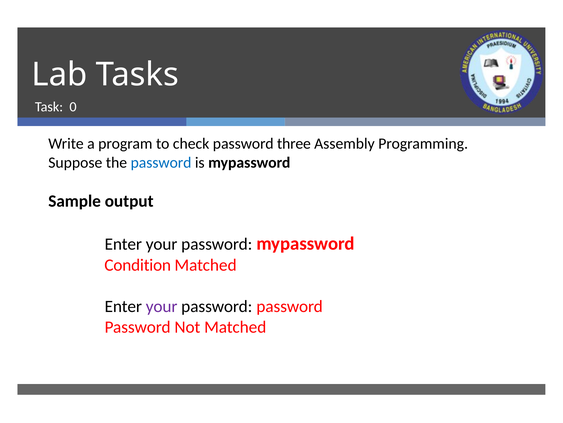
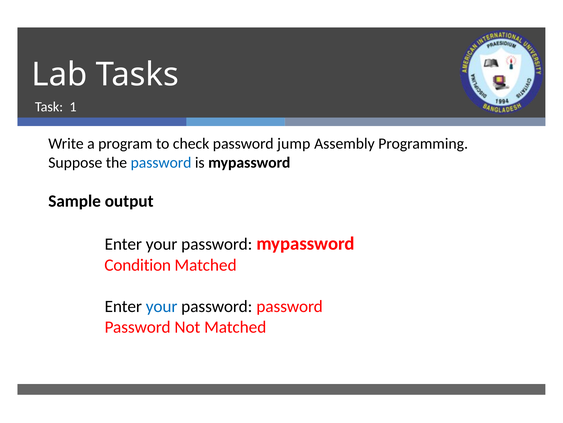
0: 0 -> 1 (73, 107)
three: three -> jump (294, 143)
your colour: purple -> blue (162, 306)
